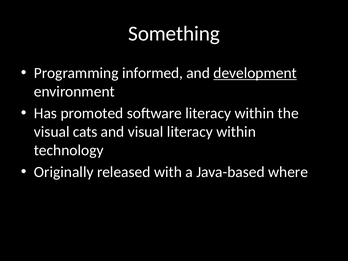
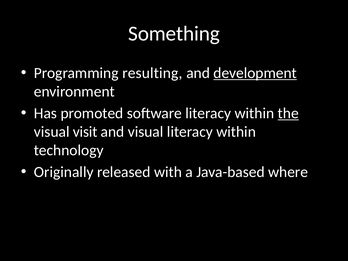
informed: informed -> resulting (152, 73)
the underline: none -> present (288, 113)
cats: cats -> visit (85, 132)
